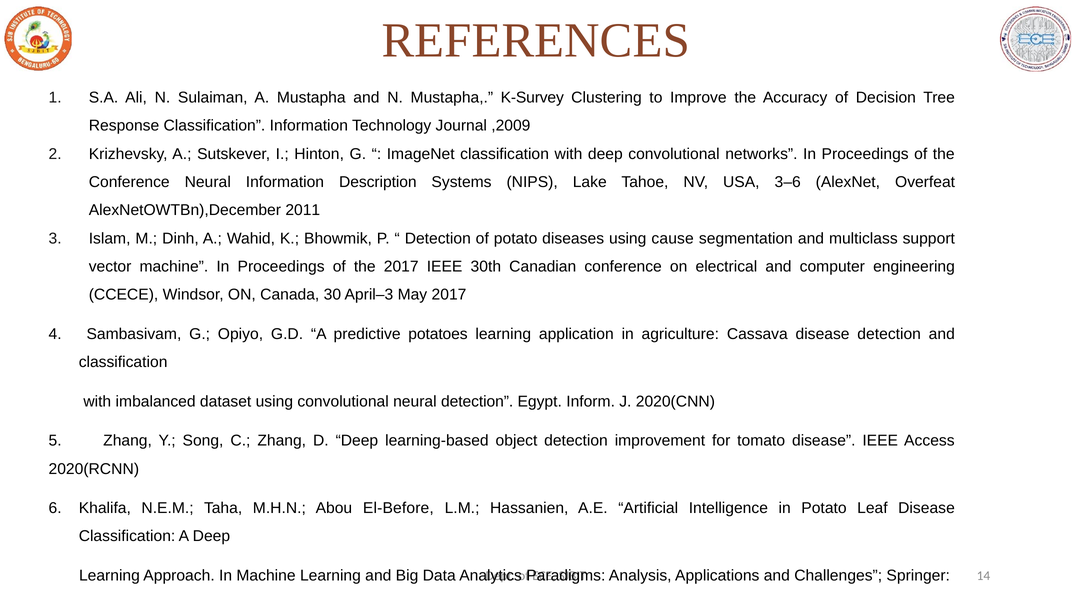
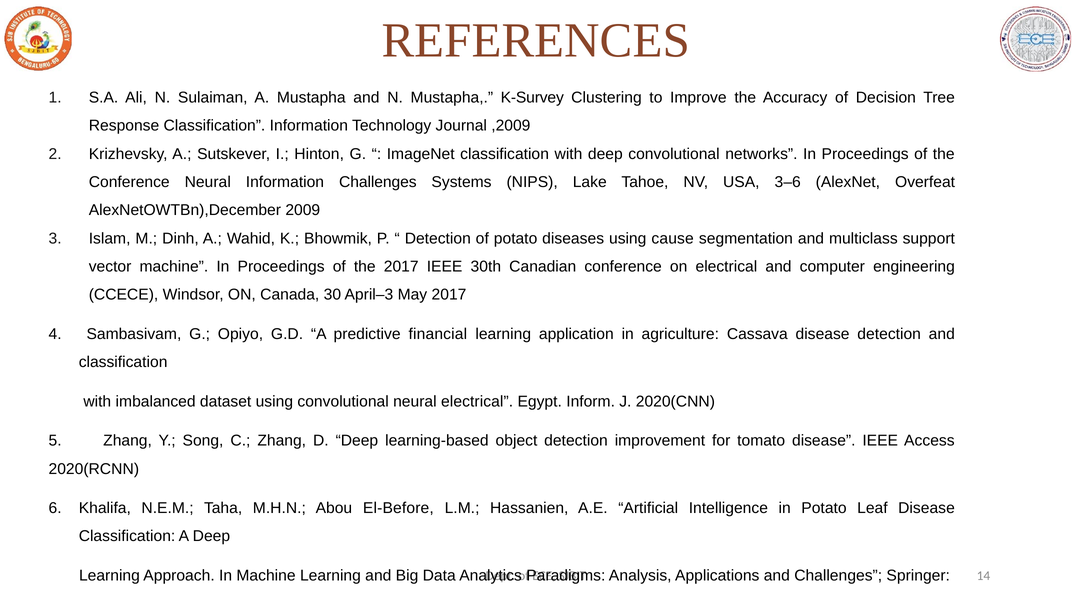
Information Description: Description -> Challenges (378, 182)
2011: 2011 -> 2009 (303, 210)
potatoes: potatoes -> financial (438, 334)
neural detection: detection -> electrical (477, 401)
